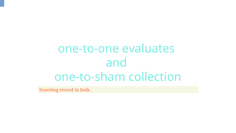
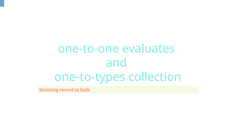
one-to-sham: one-to-sham -> one-to-types (90, 77)
